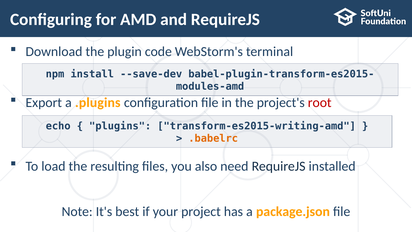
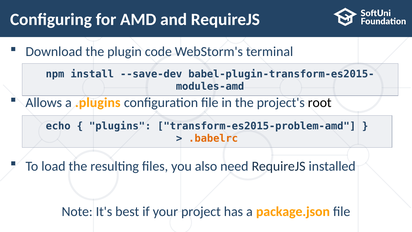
Export: Export -> Allows (44, 102)
root colour: red -> black (320, 102)
transform-es2015-writing-amd: transform-es2015-writing-amd -> transform-es2015-problem-amd (257, 126)
